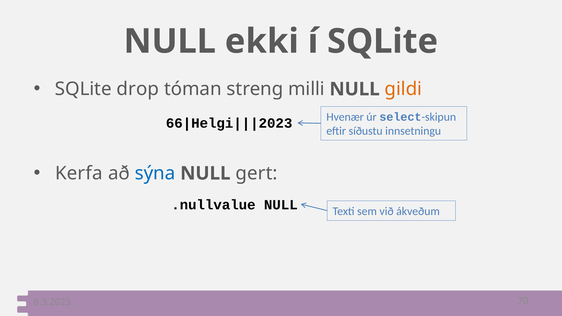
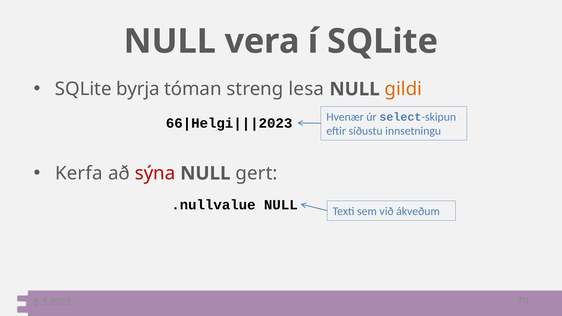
ekki: ekki -> vera (262, 41)
drop: drop -> byrja (138, 89)
milli: milli -> lesa (306, 89)
sýna colour: blue -> red (155, 173)
